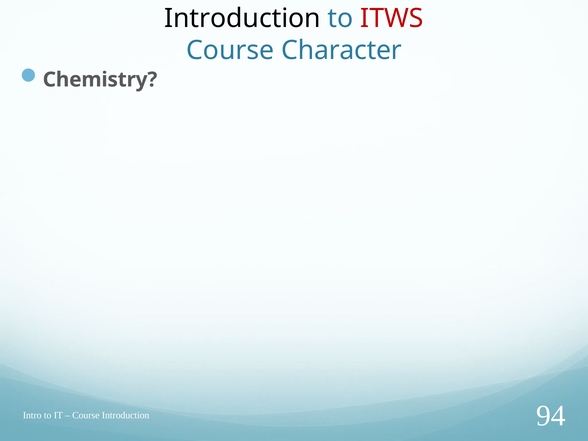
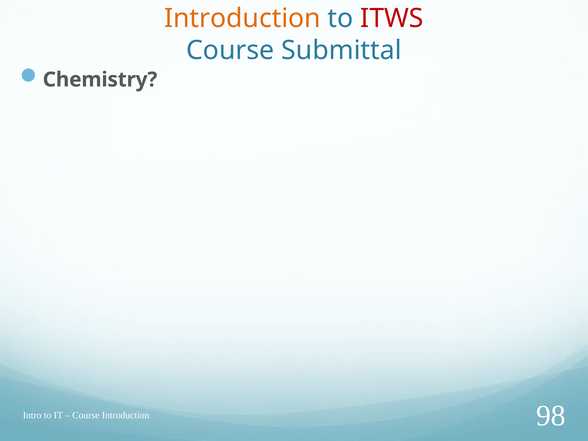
Introduction colour: black -> orange (242, 18)
Character: Character -> Submittal (342, 50)
94: 94 -> 98 (551, 416)
